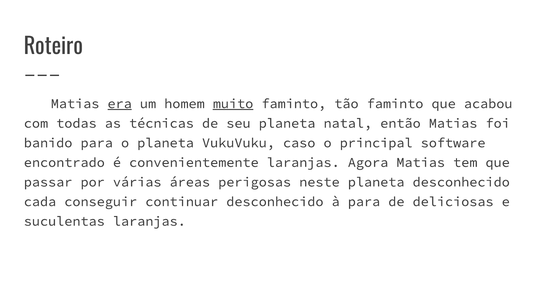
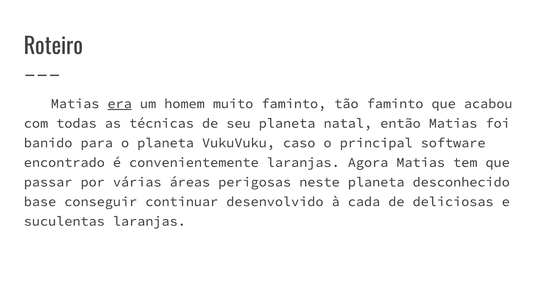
muito underline: present -> none (233, 104)
cada: cada -> base (40, 201)
continuar desconhecido: desconhecido -> desenvolvido (275, 201)
à para: para -> cada (364, 201)
